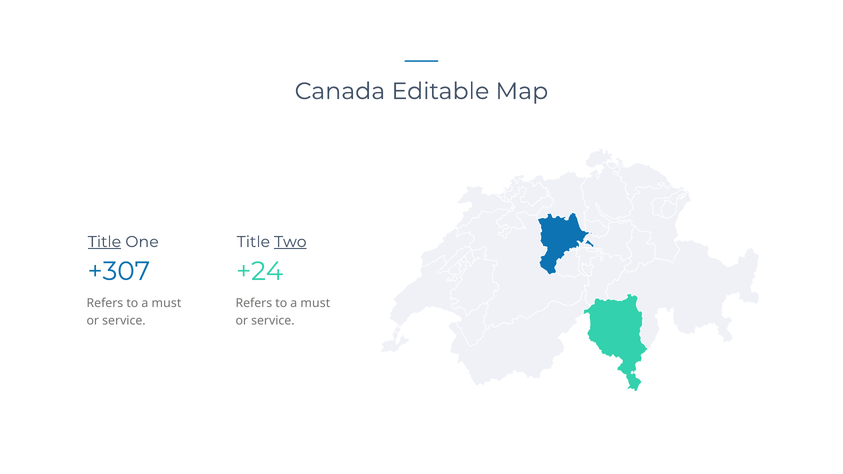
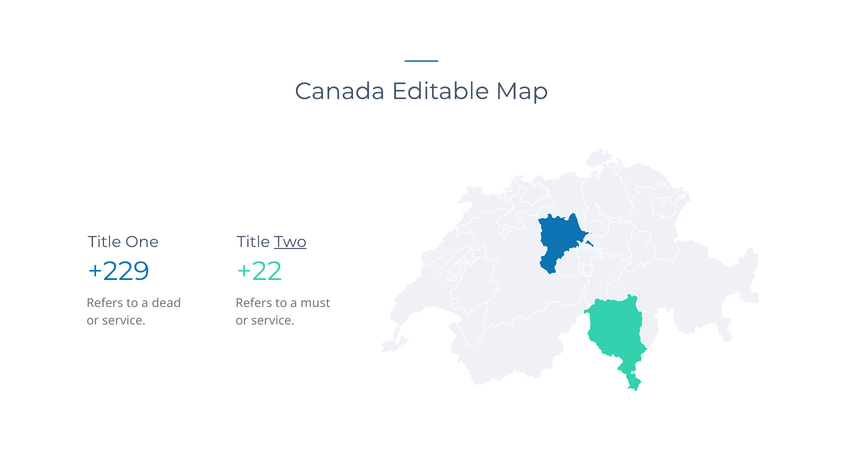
Title underline: present -> none (104, 242)
+307: +307 -> +229 (119, 271)
+24: +24 -> +22 (259, 271)
must: must -> dead (166, 303)
